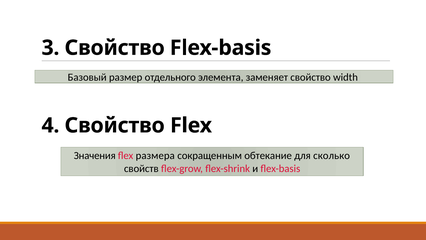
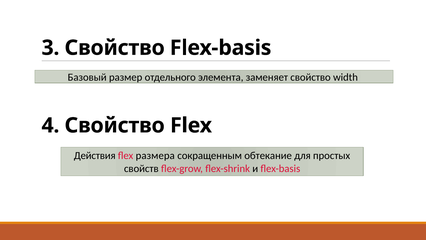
Значения: Значения -> Действия (95, 156)
сколько: сколько -> простых (332, 156)
